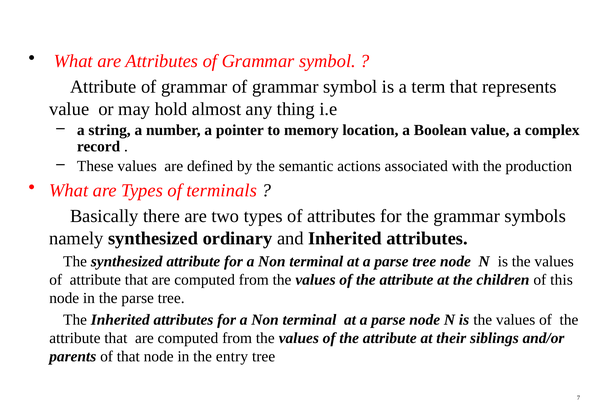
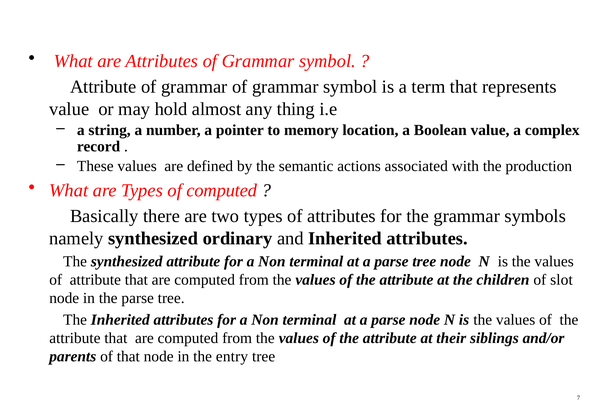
of terminals: terminals -> computed (222, 191)
this: this -> slot (562, 280)
